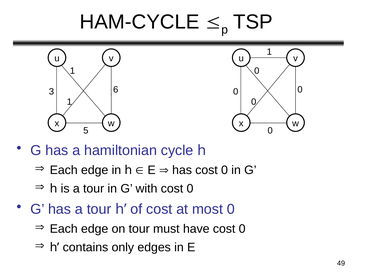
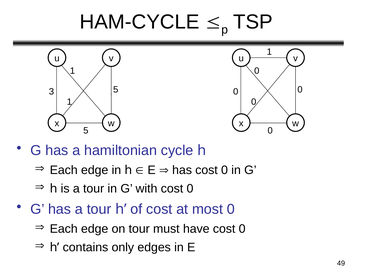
3 6: 6 -> 5 (116, 90)
